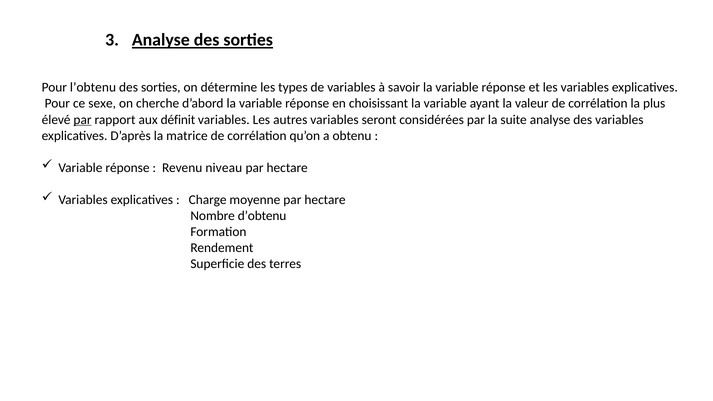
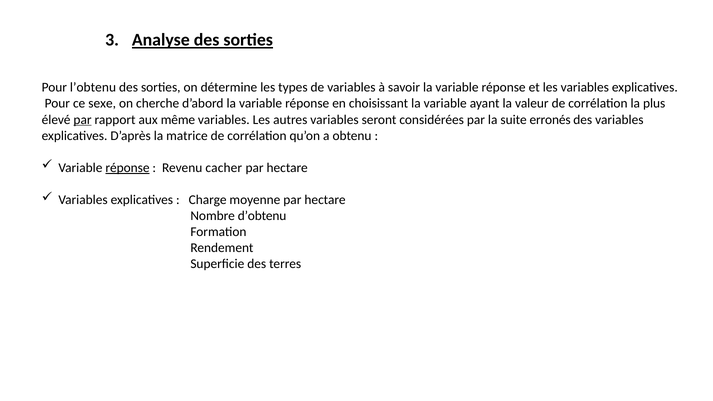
définit: définit -> même (178, 120)
suite analyse: analyse -> erronés (550, 120)
réponse underline: none -> present (127, 168)
niveau: niveau -> cacher (224, 168)
